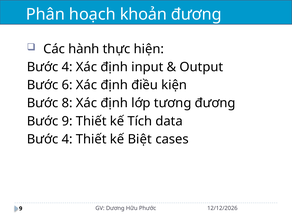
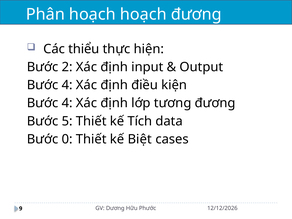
hoạch khoản: khoản -> hoạch (143, 14)
hành: hành -> thiểu (84, 49)
4: 4 -> 2 (67, 67)
6: 6 -> 4 (67, 85)
8: 8 -> 4 (67, 103)
Bước 9: 9 -> 5 (67, 121)
4: 4 -> 0 (67, 139)
